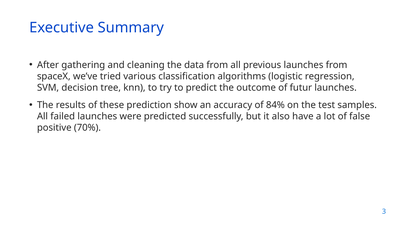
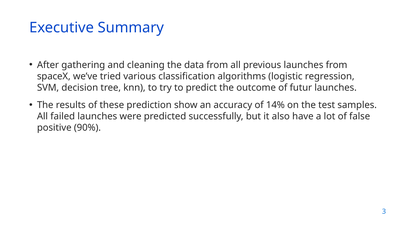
84%: 84% -> 14% (275, 105)
70%: 70% -> 90% (87, 128)
